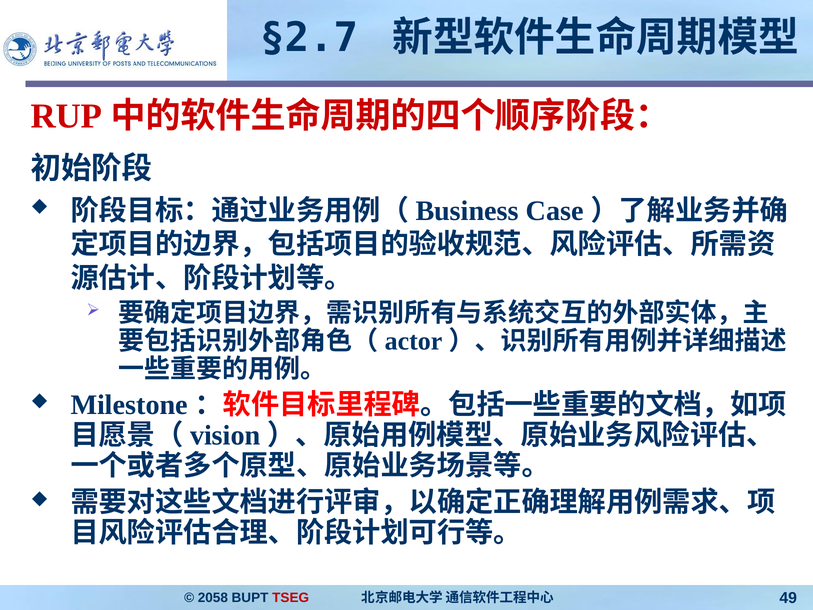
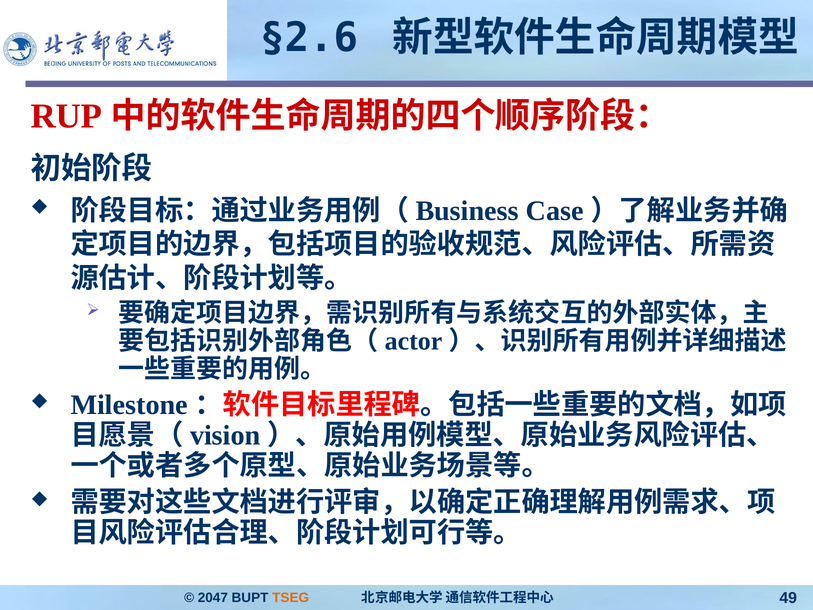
§2.7: §2.7 -> §2.6 (309, 38)
2058: 2058 -> 2047 (213, 598)
TSEG colour: red -> orange (291, 598)
